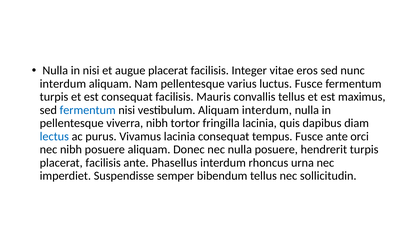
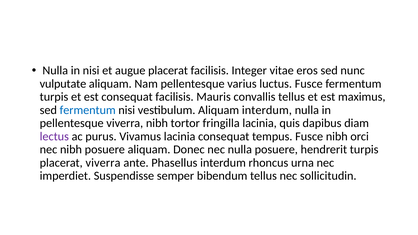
interdum: interdum -> vulputate (63, 84)
lectus colour: blue -> purple (54, 137)
Fusce ante: ante -> nibh (337, 137)
facilisis: facilisis -> viverra (103, 163)
